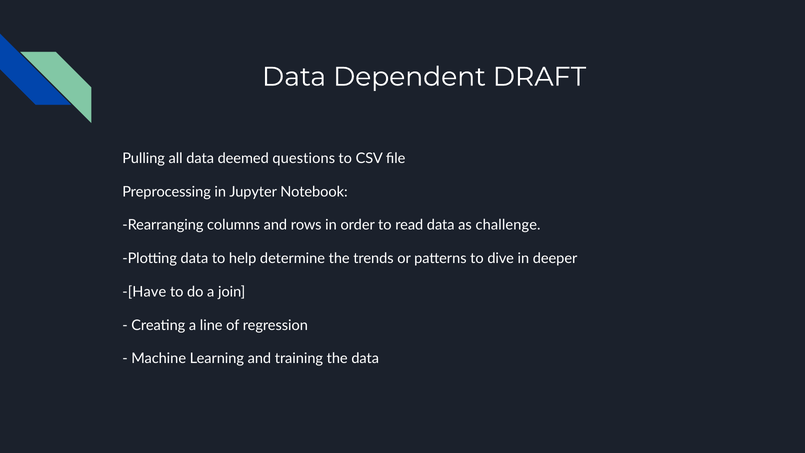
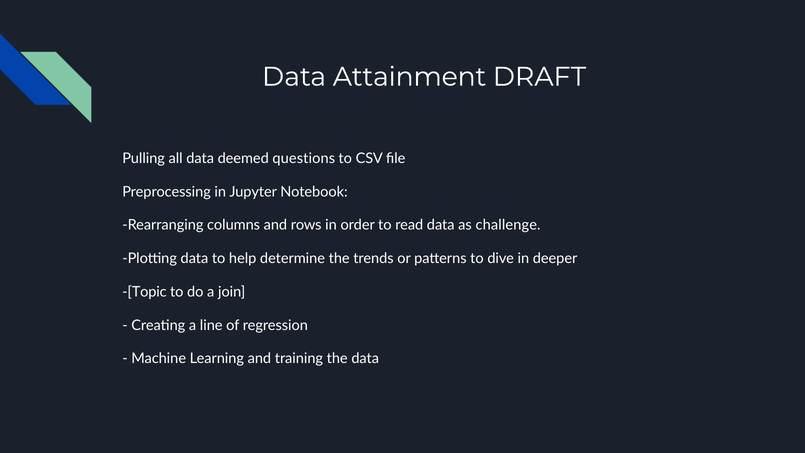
Dependent: Dependent -> Attainment (410, 77)
-[Have: -[Have -> -[Topic (144, 292)
